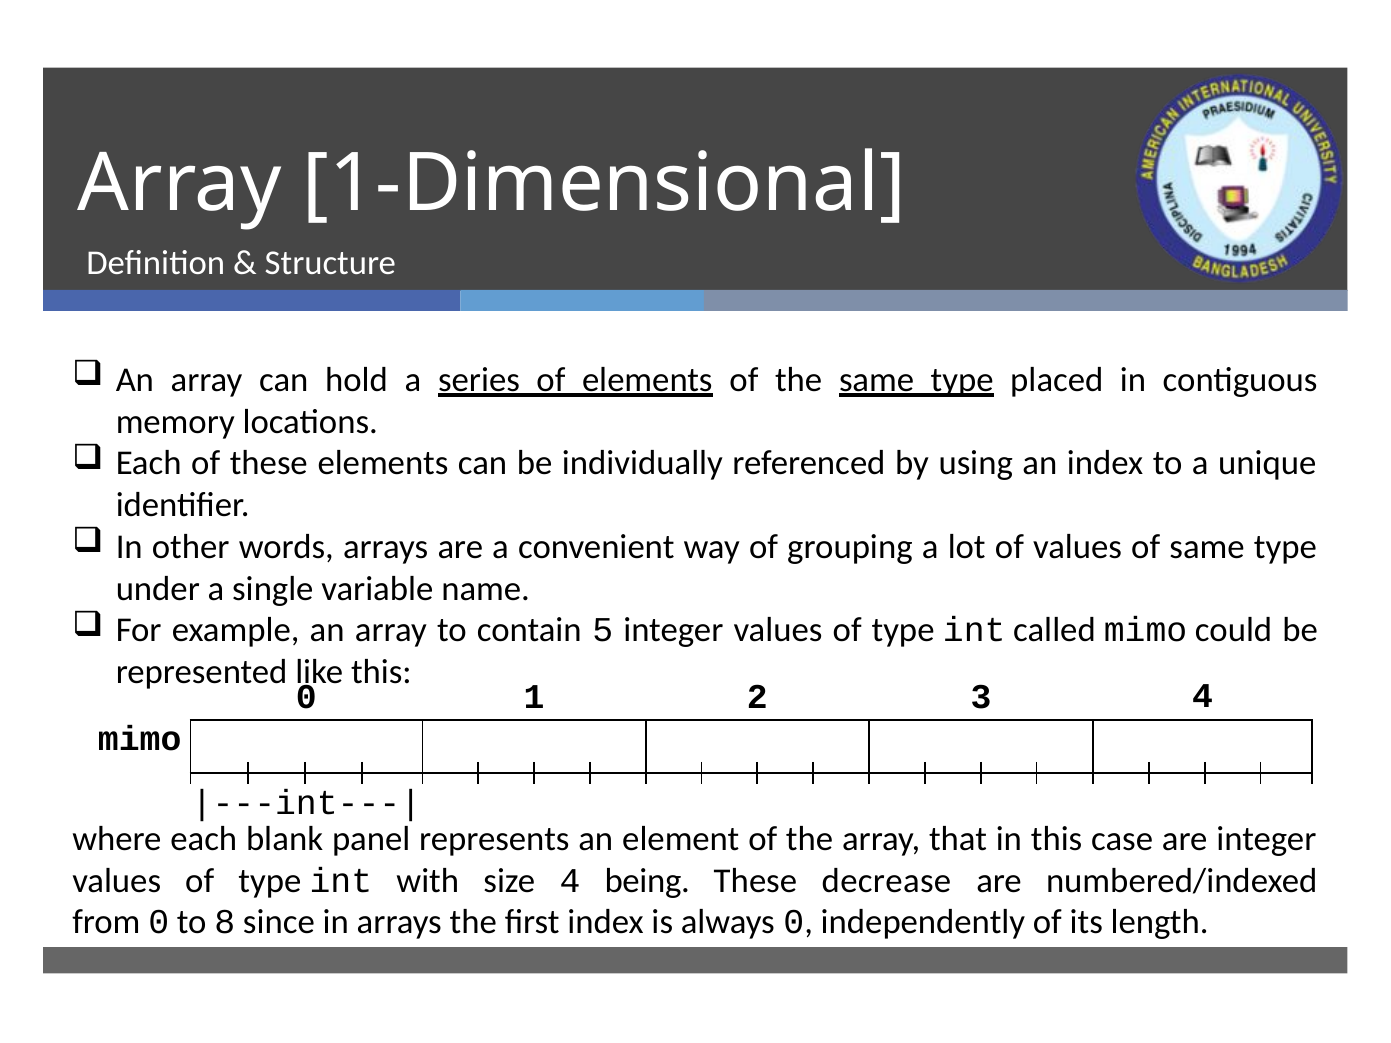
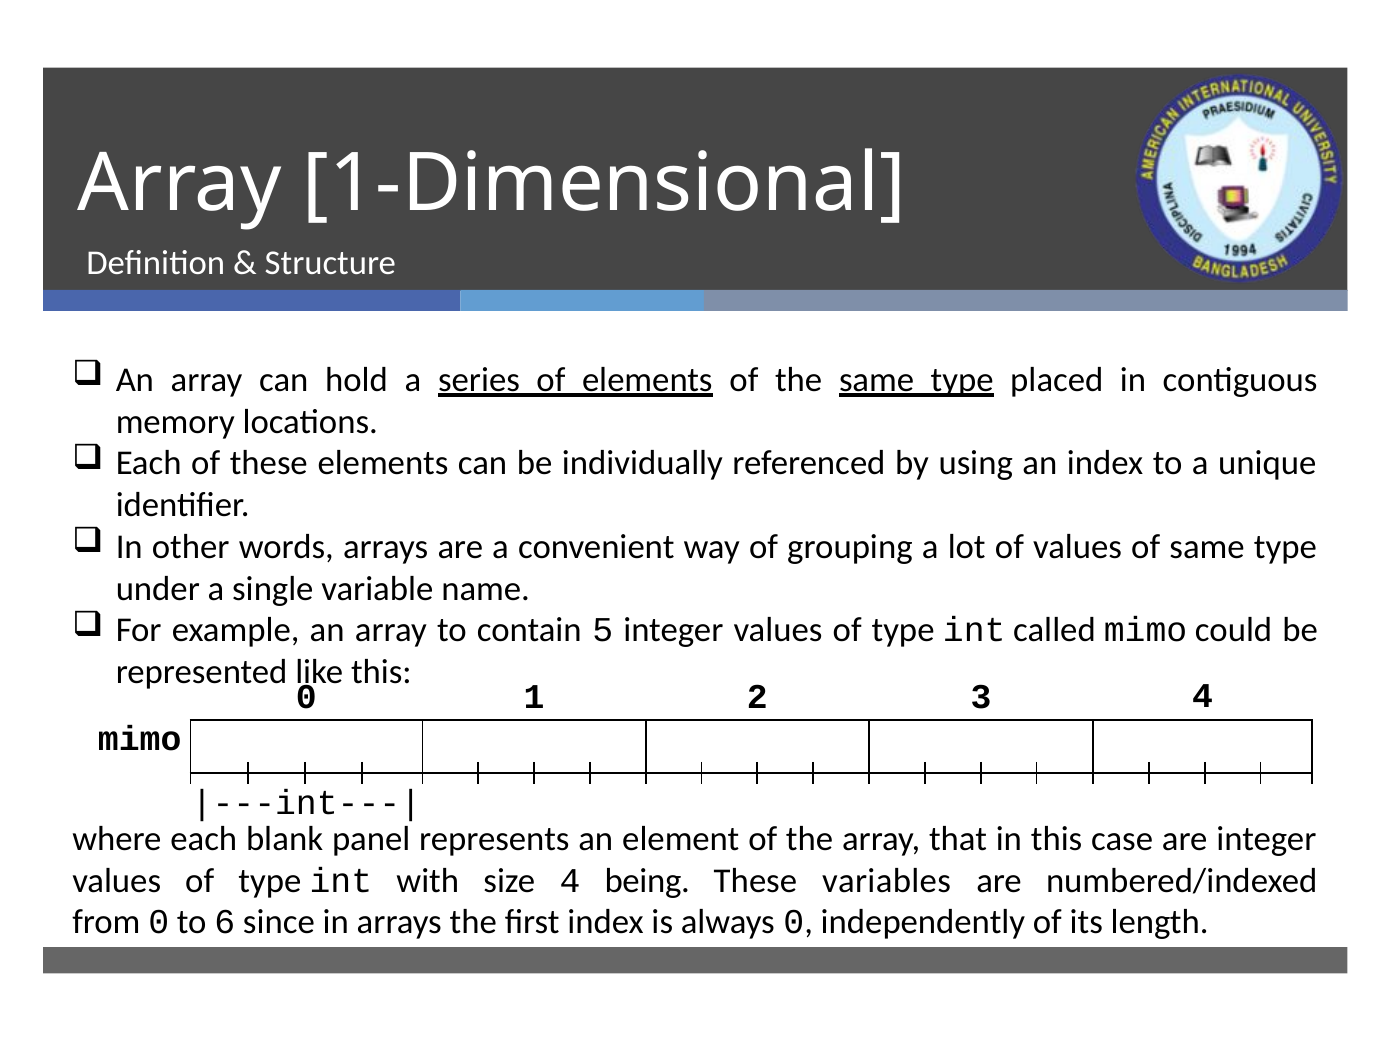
decrease: decrease -> variables (886, 881)
8: 8 -> 6 (225, 923)
